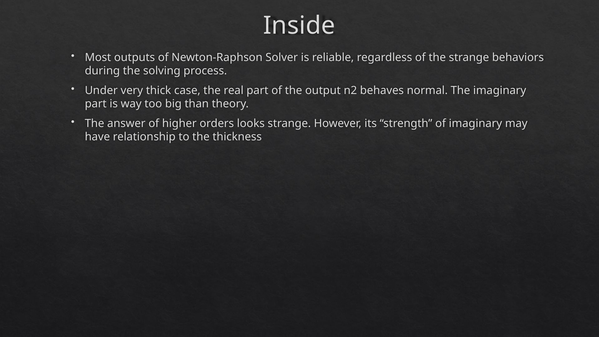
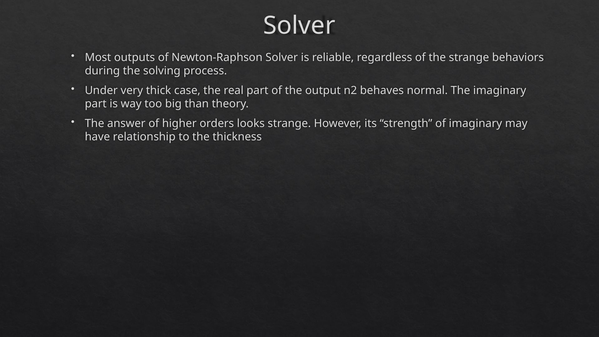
Inside: Inside -> Solver (299, 26)
